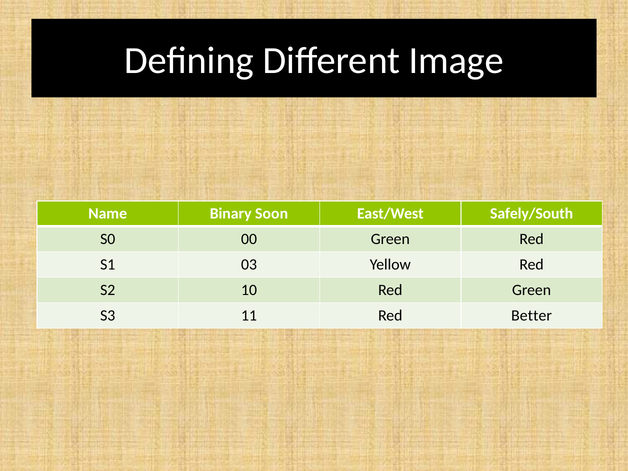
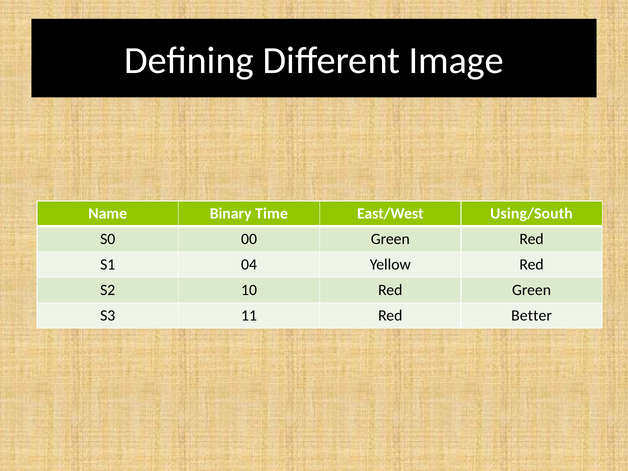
Soon: Soon -> Time (272, 214)
Safely/South: Safely/South -> Using/South (531, 214)
03: 03 -> 04 (249, 265)
